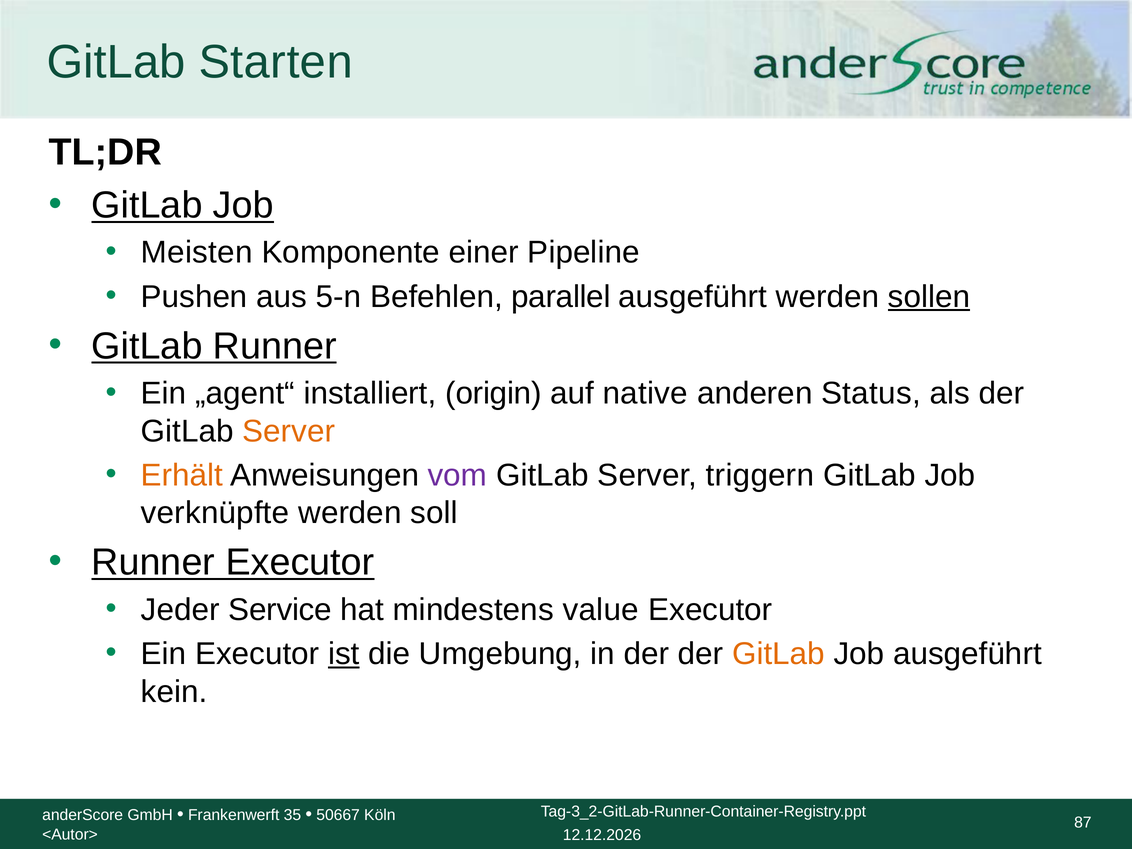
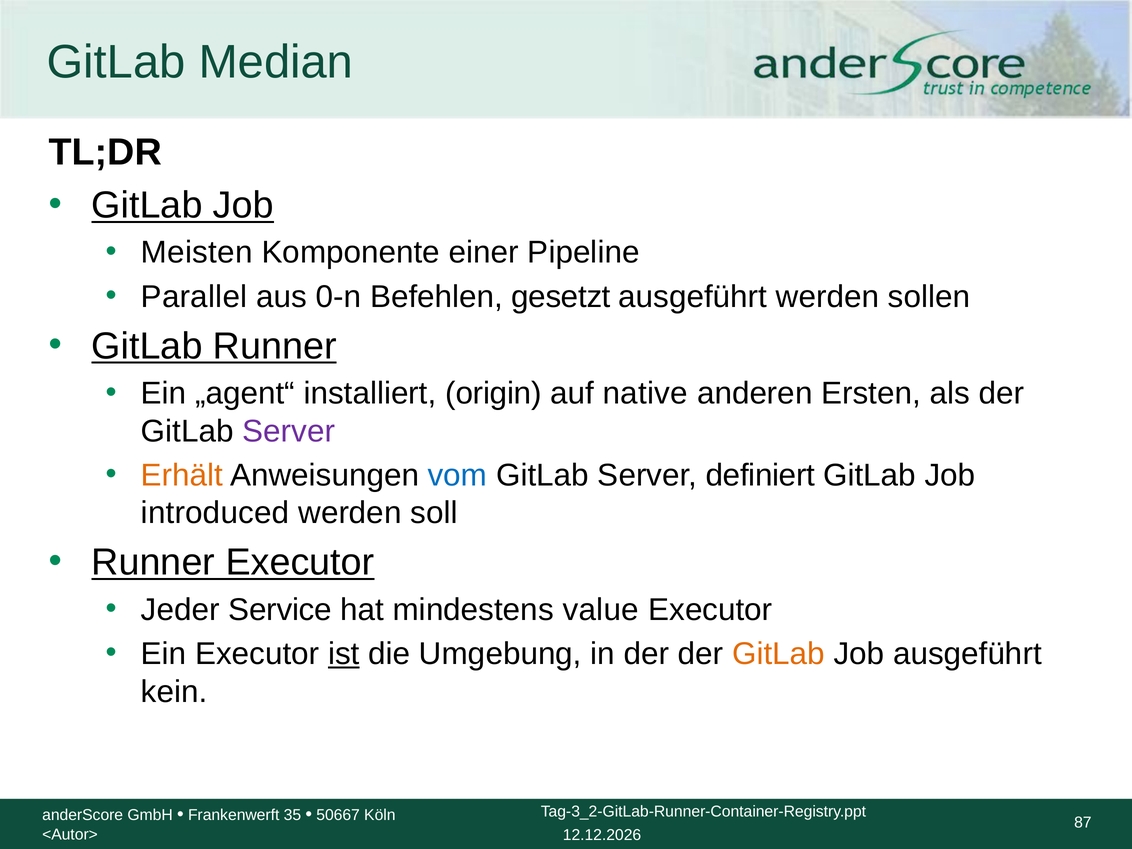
Starten: Starten -> Median (276, 62)
Pushen: Pushen -> Parallel (194, 297)
5-n: 5-n -> 0-n (339, 297)
parallel: parallel -> gesetzt (561, 297)
sollen underline: present -> none (929, 297)
Status: Status -> Ersten (871, 393)
Server colour: orange -> purple (289, 431)
vom colour: purple -> blue (457, 475)
triggern: triggern -> definiert (760, 475)
verknüpfte: verknüpfte -> introduced (215, 513)
